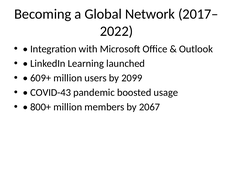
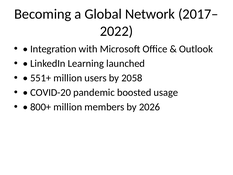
609+: 609+ -> 551+ (41, 78)
2099: 2099 -> 2058 (132, 78)
COVID-43: COVID-43 -> COVID-20 (51, 92)
2067: 2067 -> 2026 (150, 107)
